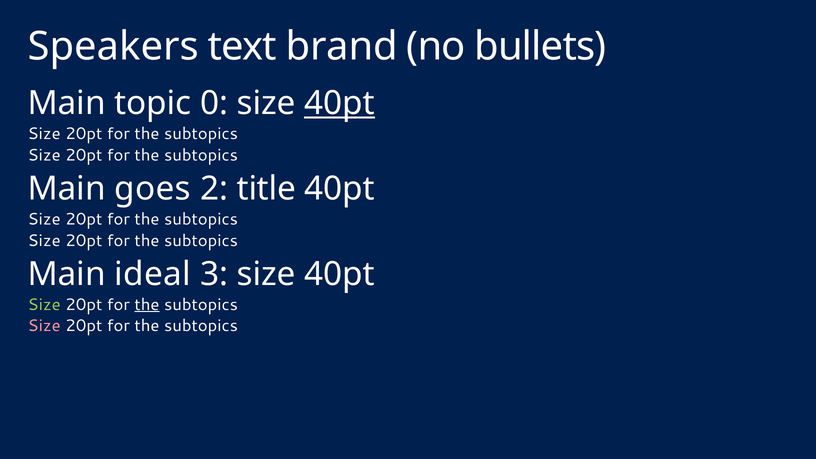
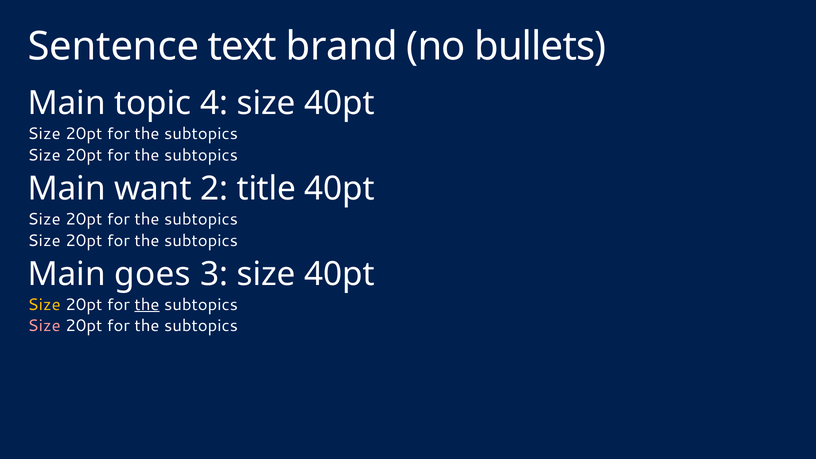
Speakers: Speakers -> Sentence (113, 47)
0: 0 -> 4 (214, 103)
40pt underline: present -> none (340, 103)
goes: goes -> want (153, 189)
ideal: ideal -> goes (153, 274)
Size colour: light green -> yellow (44, 304)
